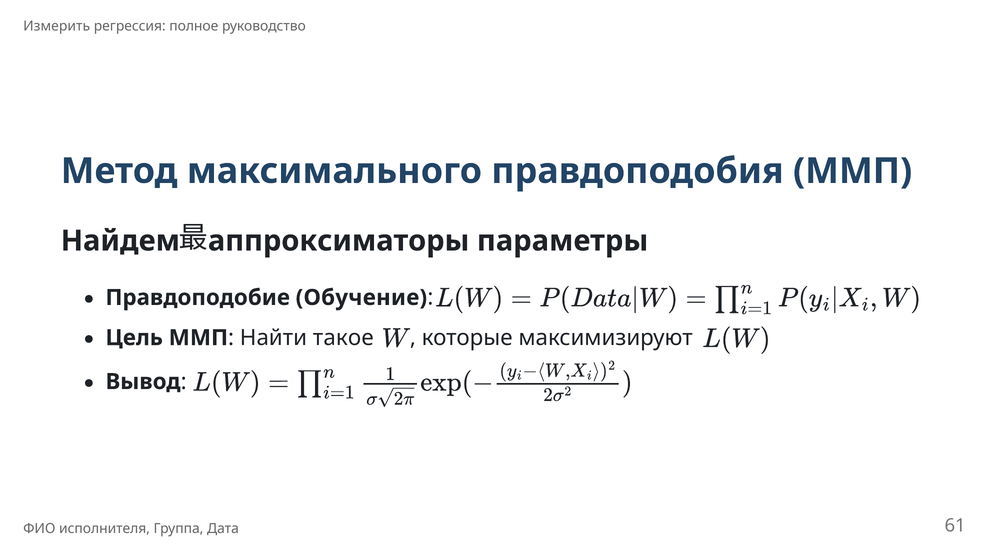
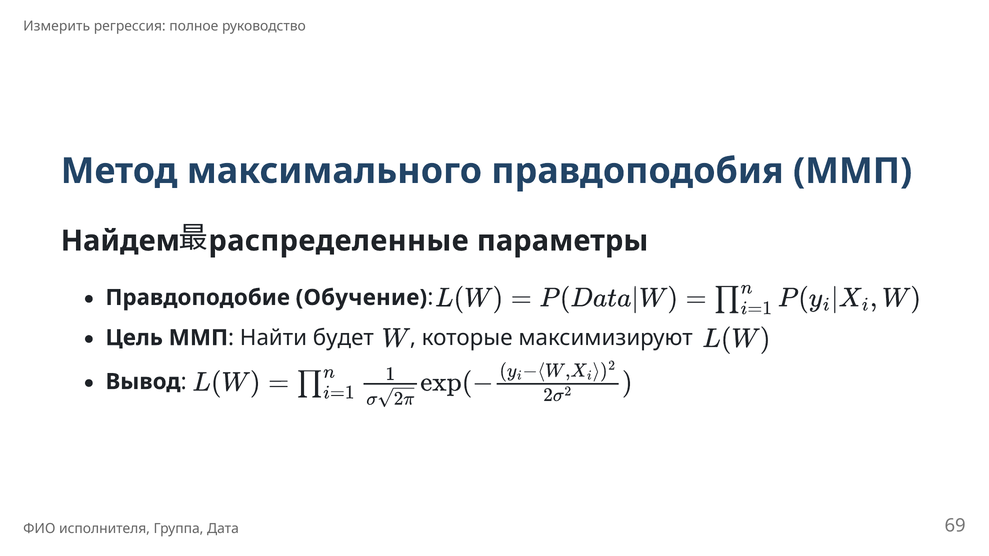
аппроксиматоры: аппроксиматоры -> распределенные (338, 241)
такое: такое -> будет (343, 338)
61: 61 -> 69 (955, 526)
